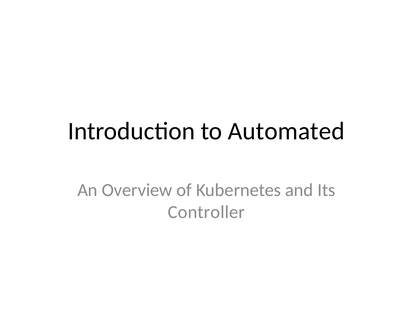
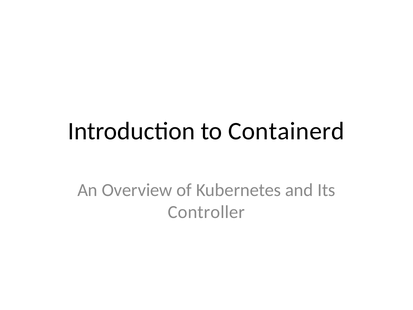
Automated: Automated -> Containerd (286, 131)
